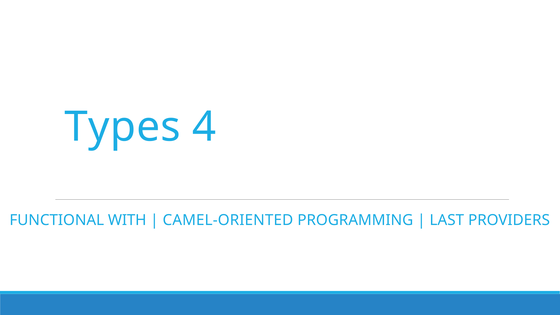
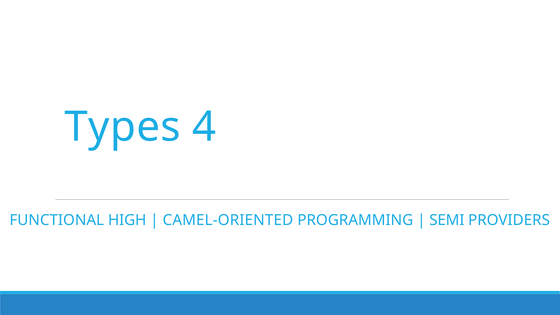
WITH: WITH -> HIGH (127, 220)
LAST: LAST -> SEMI (447, 220)
